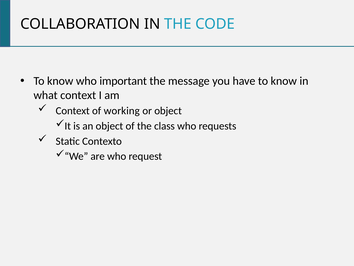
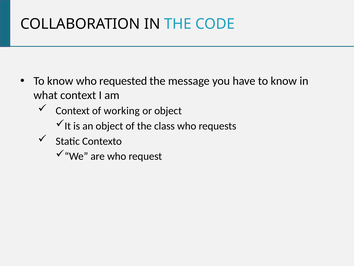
important: important -> requested (123, 81)
